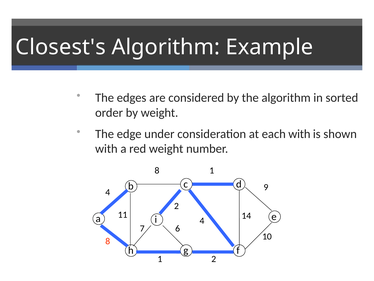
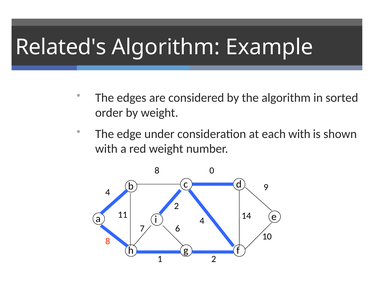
Closest's: Closest's -> Related's (61, 47)
8 1: 1 -> 0 (212, 170)
